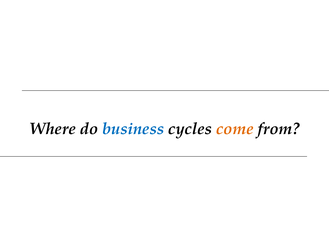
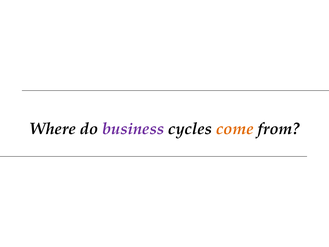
business colour: blue -> purple (133, 128)
